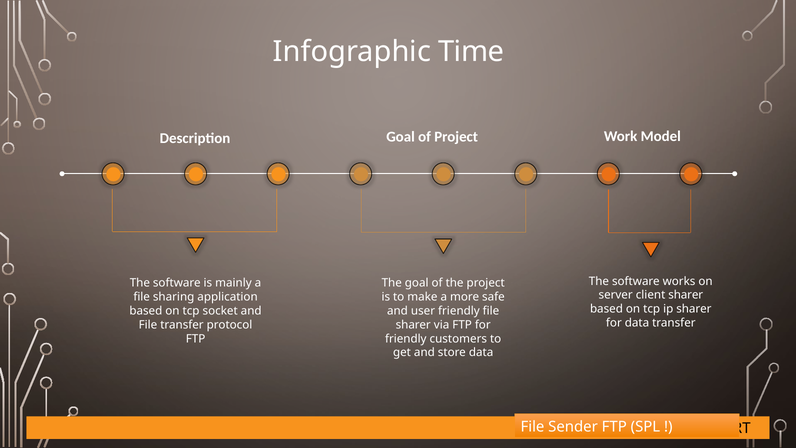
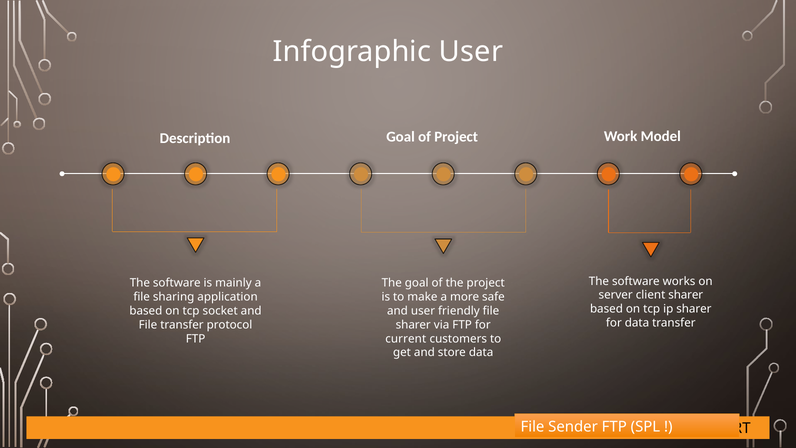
Infographic Time: Time -> User (471, 52)
friendly: friendly -> current (406, 338)
